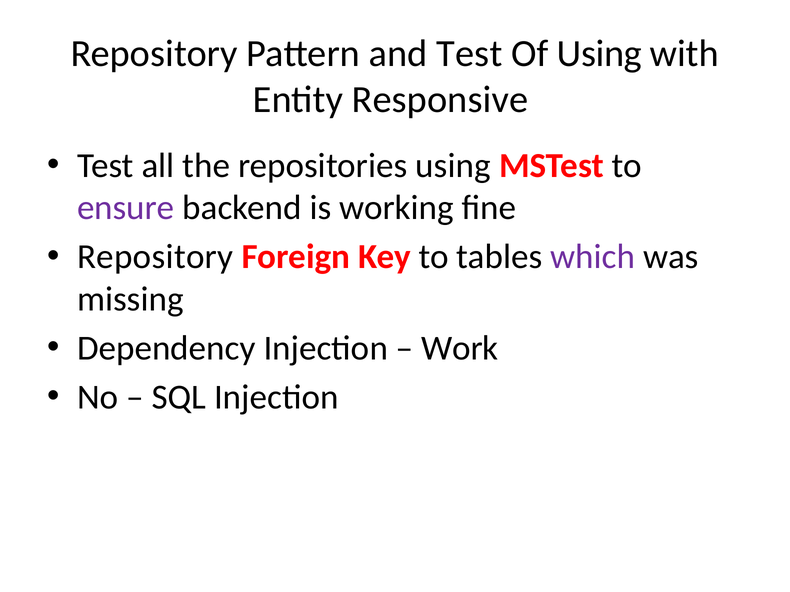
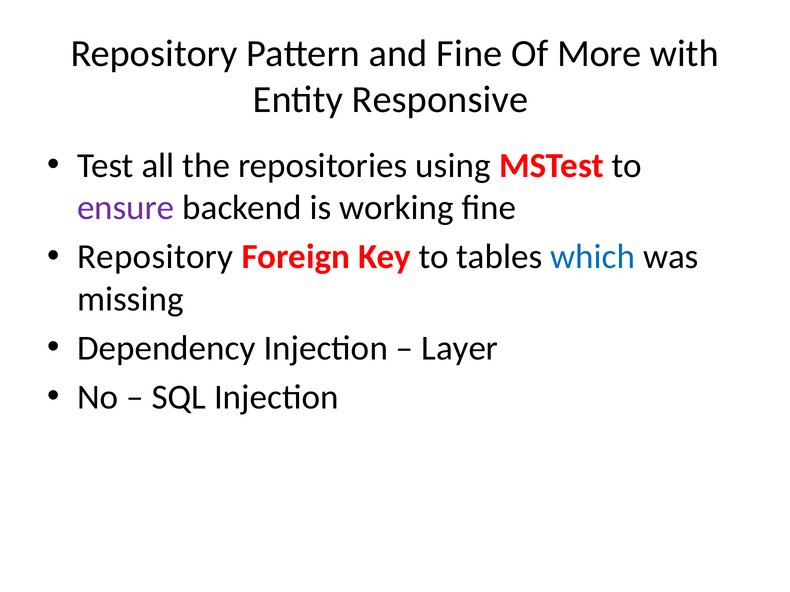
and Test: Test -> Fine (469, 53)
Of Using: Using -> More (599, 53)
which colour: purple -> blue (593, 257)
Work: Work -> Layer (460, 348)
